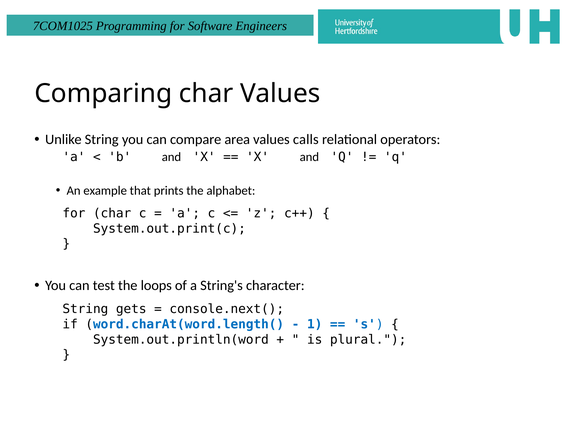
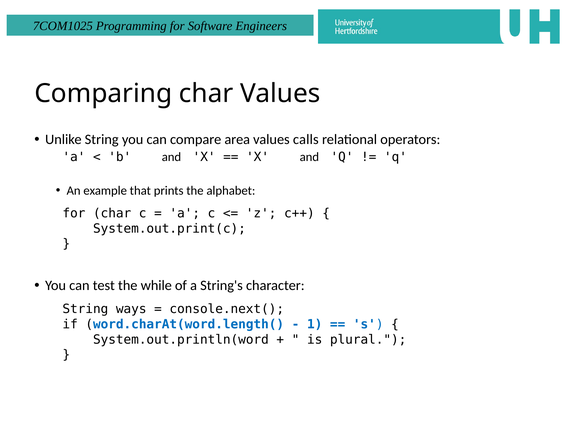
loops: loops -> while (156, 285)
gets: gets -> ways (131, 309)
